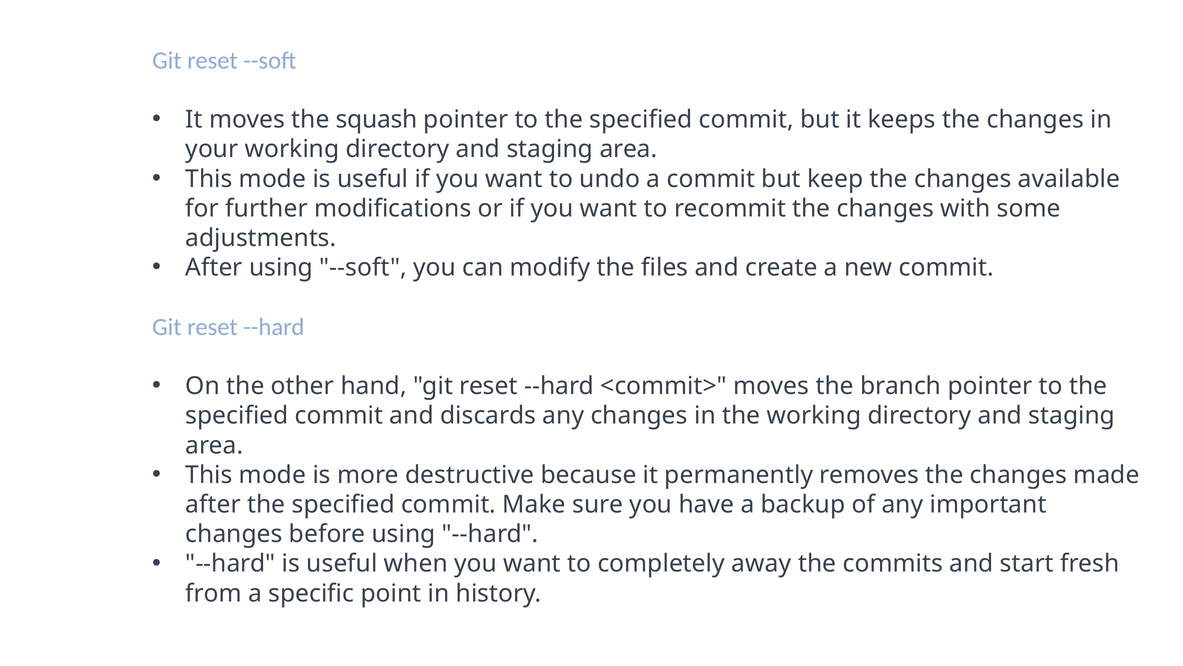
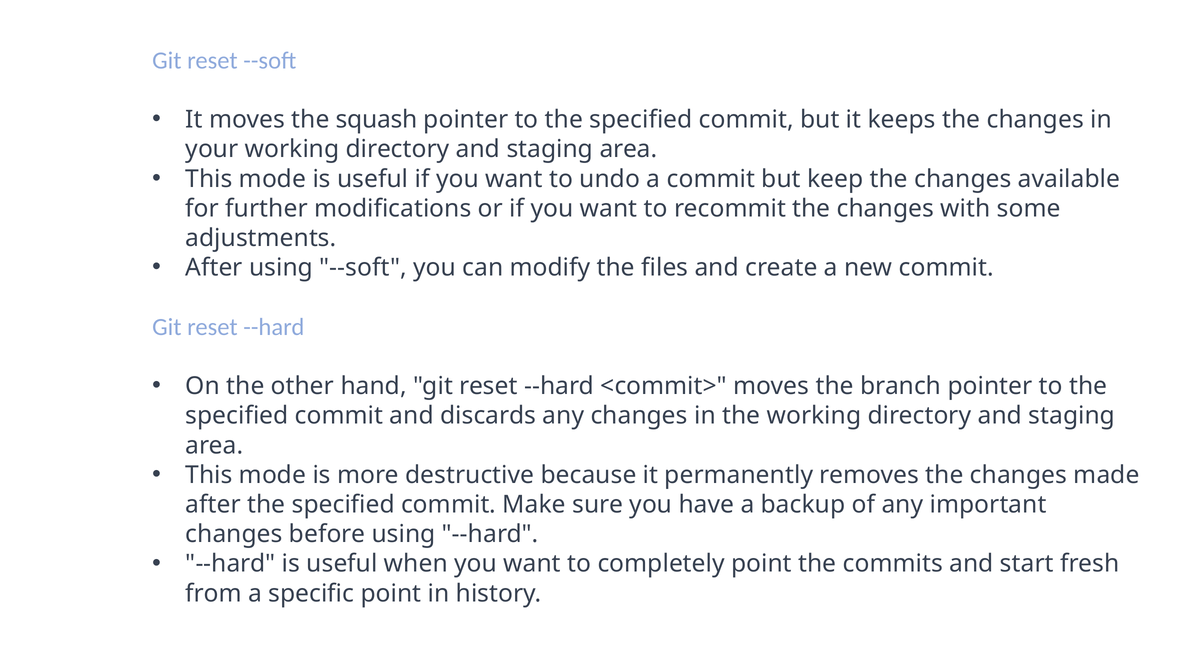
completely away: away -> point (761, 563)
